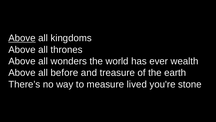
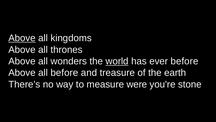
world underline: none -> present (117, 61)
ever wealth: wealth -> before (185, 61)
lived: lived -> were (137, 84)
